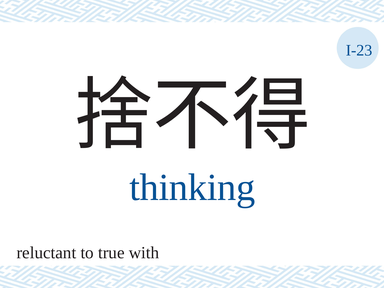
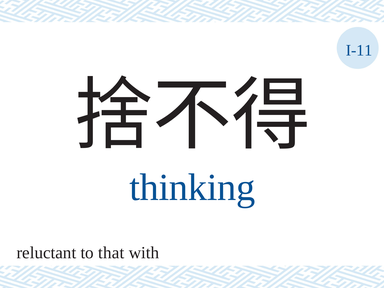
I-23: I-23 -> I-11 (359, 50)
true: true -> that (111, 253)
